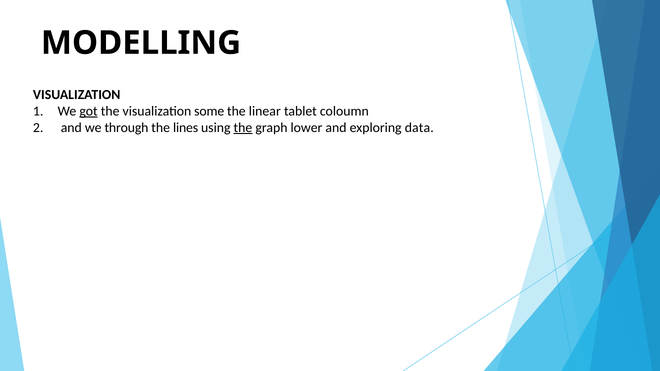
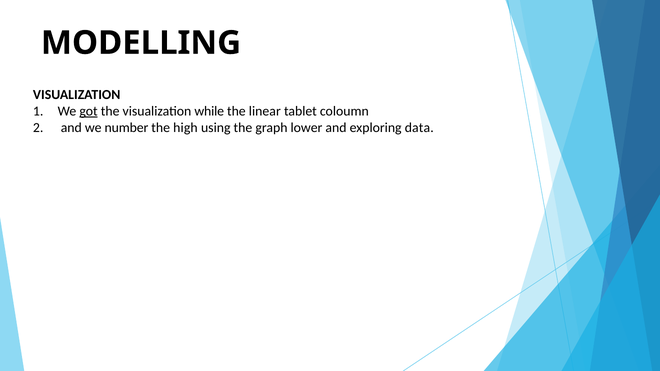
some: some -> while (209, 111)
through: through -> number (126, 128)
lines: lines -> high (185, 128)
the underline: present -> none (243, 128)
